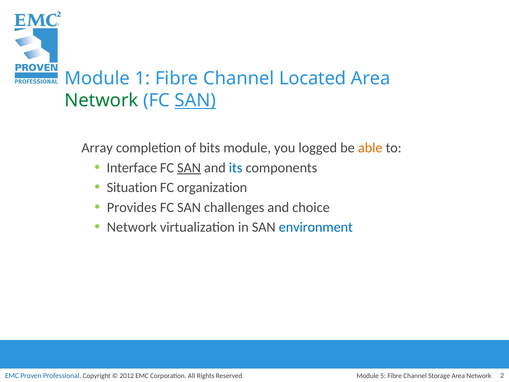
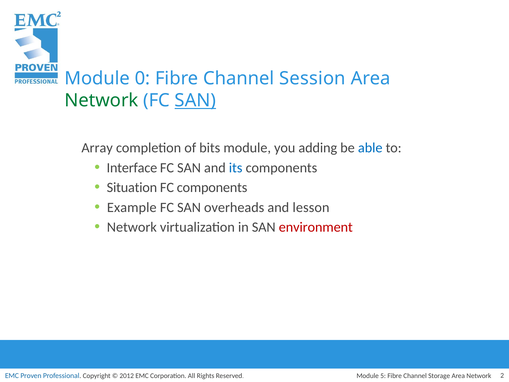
1: 1 -> 0 (143, 78)
Located: Located -> Session (313, 78)
logged: logged -> adding (318, 148)
able colour: orange -> blue (370, 148)
SAN underline: present -> none (189, 168)
FC organization: organization -> components (212, 187)
Provides: Provides -> Example (132, 207)
challenges: challenges -> overheads (234, 207)
choice: choice -> lesson (311, 207)
environment colour: blue -> red (316, 227)
